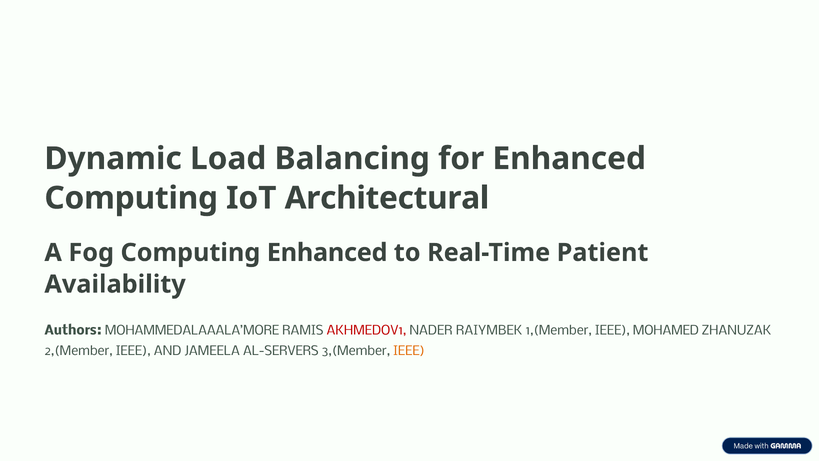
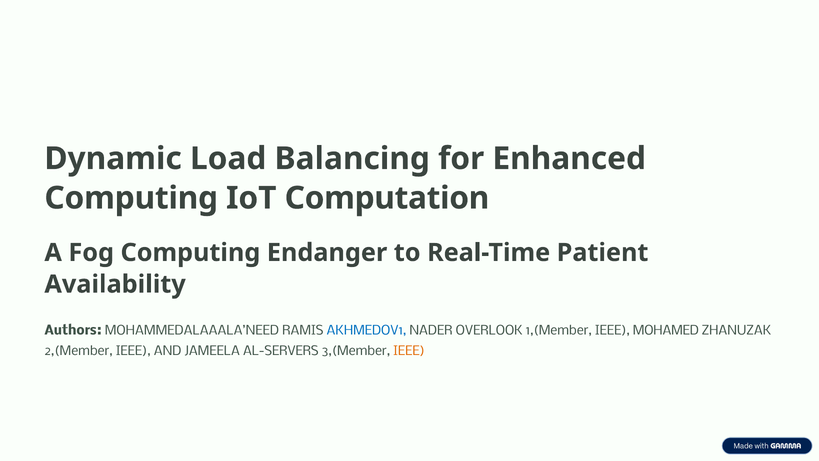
Architectural: Architectural -> Computation (387, 198)
Computing Enhanced: Enhanced -> Endanger (327, 252)
MOHAMMEDALAAALA’MORE: MOHAMMEDALAAALA’MORE -> MOHAMMEDALAAALA’NEED (192, 330)
AKHMEDOV1 colour: red -> blue (366, 330)
RAIYMBEK: RAIYMBEK -> OVERLOOK (489, 330)
